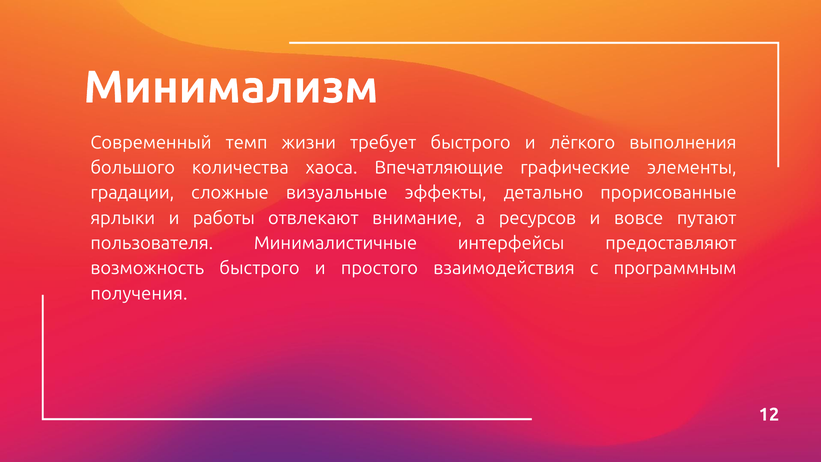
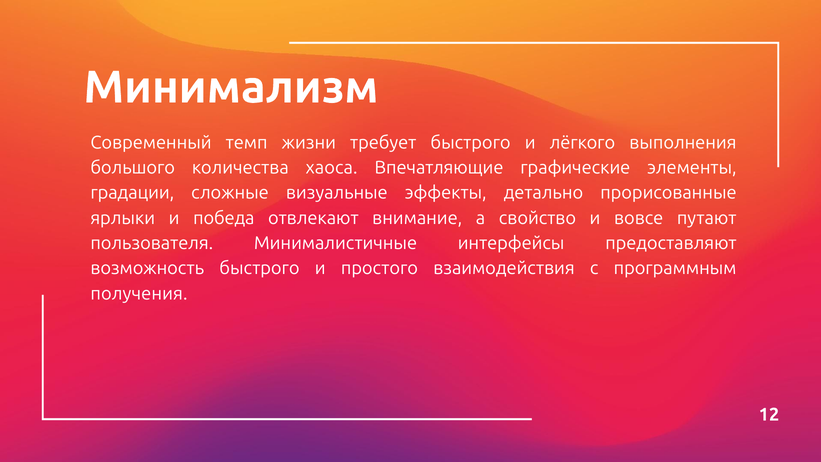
работы: работы -> победа (224, 218)
ресурсов: ресурсов -> свойство (537, 218)
